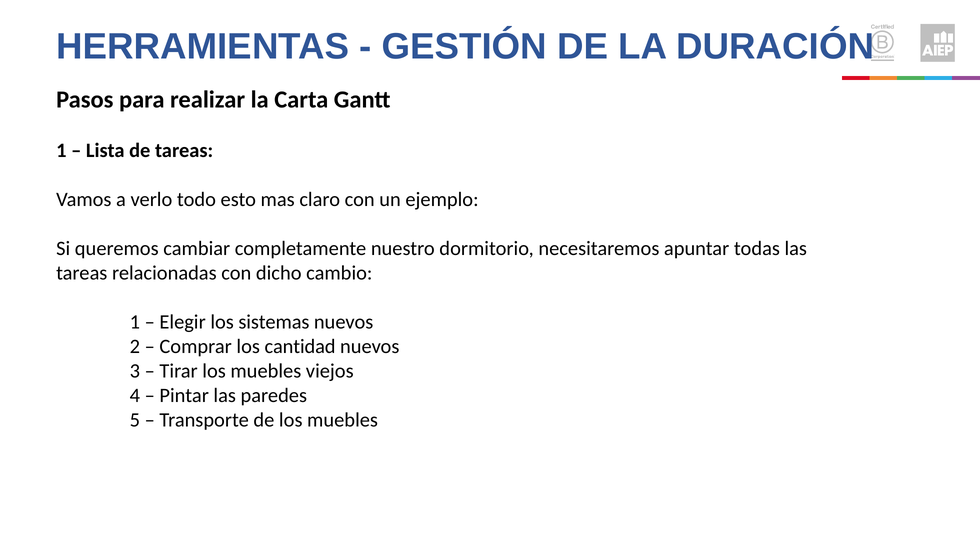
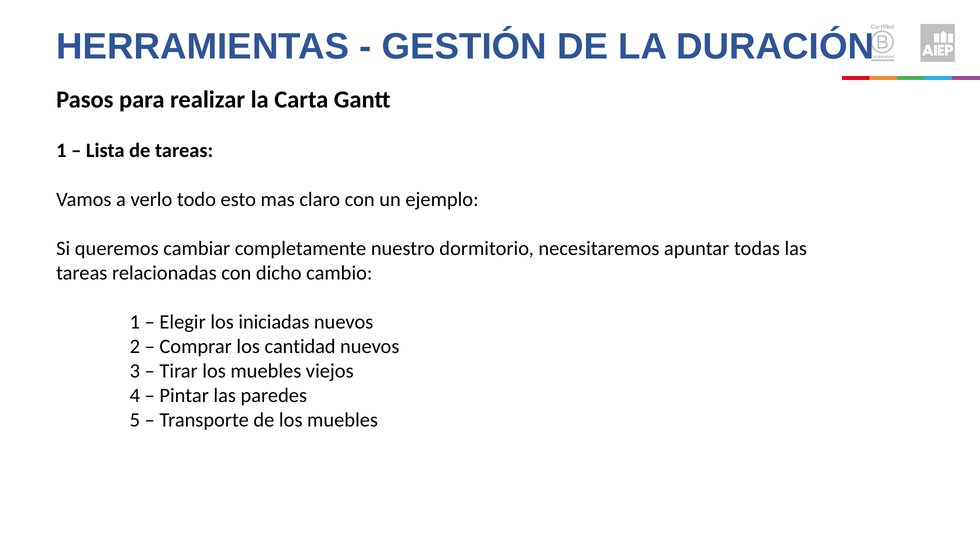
sistemas: sistemas -> iniciadas (274, 322)
